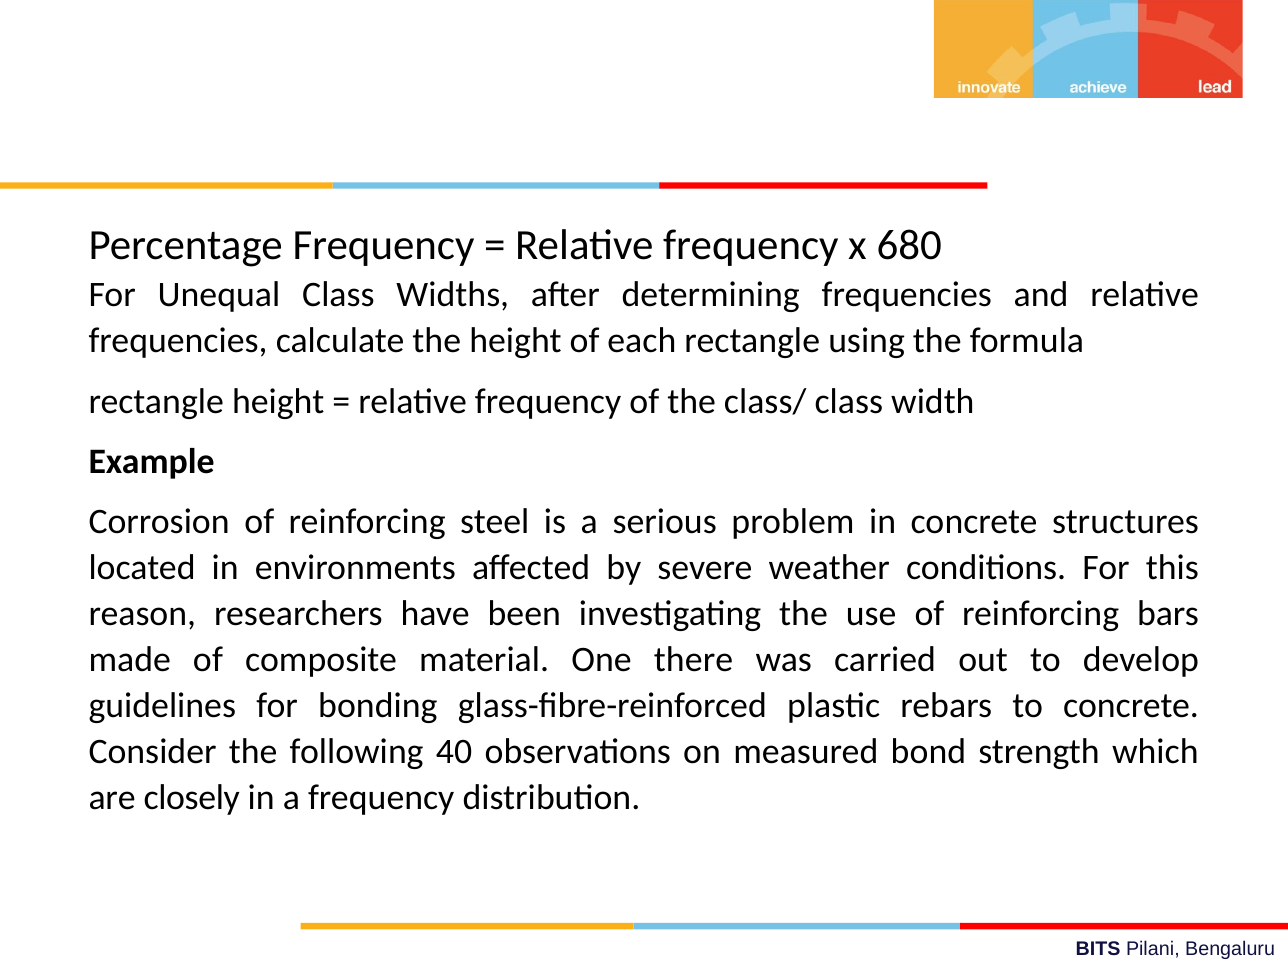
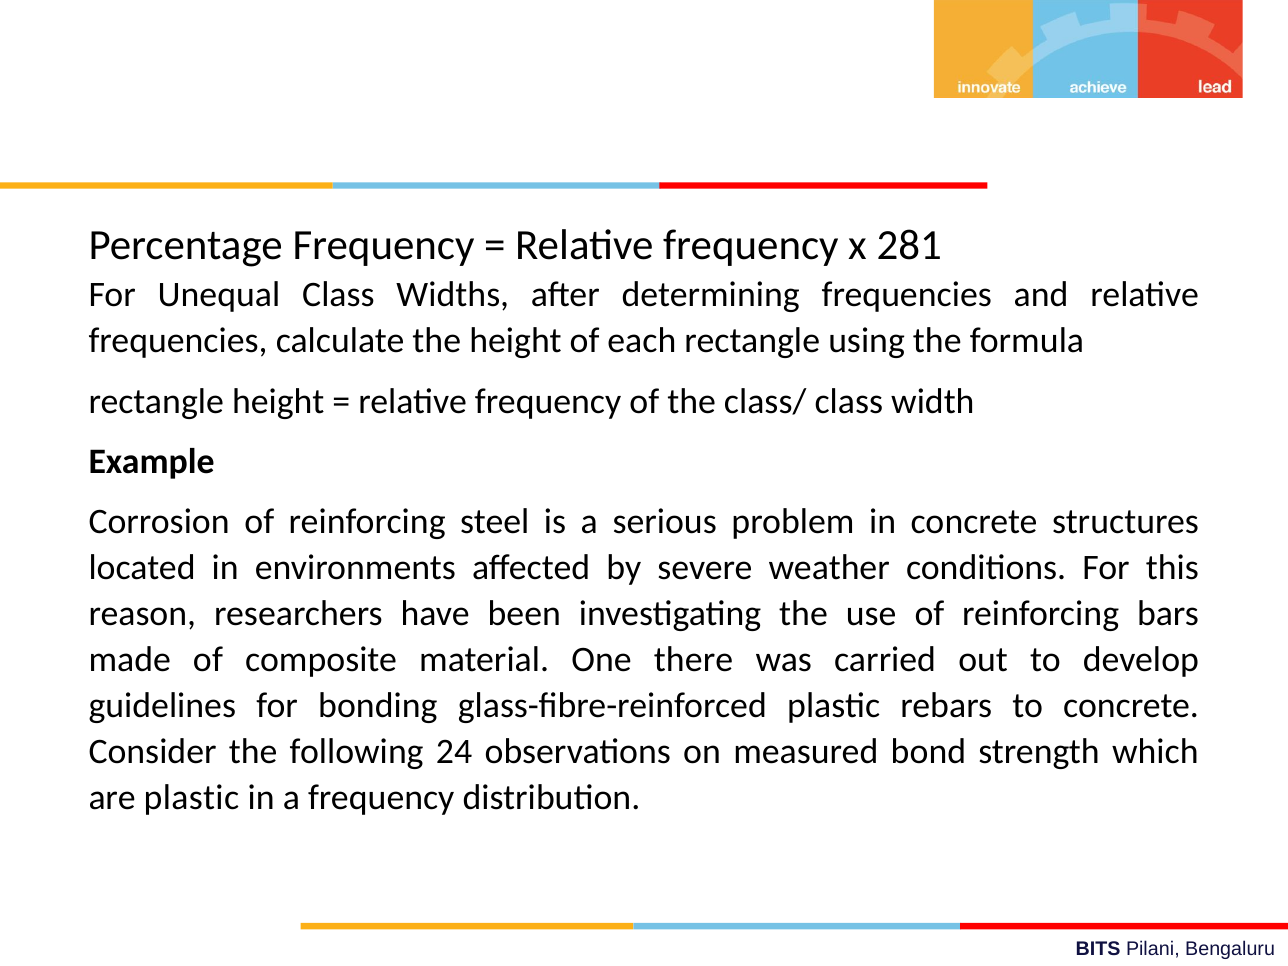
680: 680 -> 281 (909, 245)
40: 40 -> 24 (454, 752)
are closely: closely -> plastic (191, 797)
